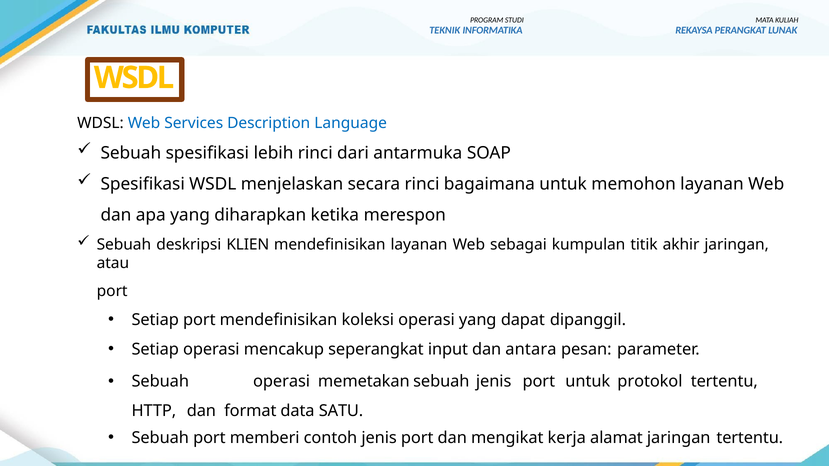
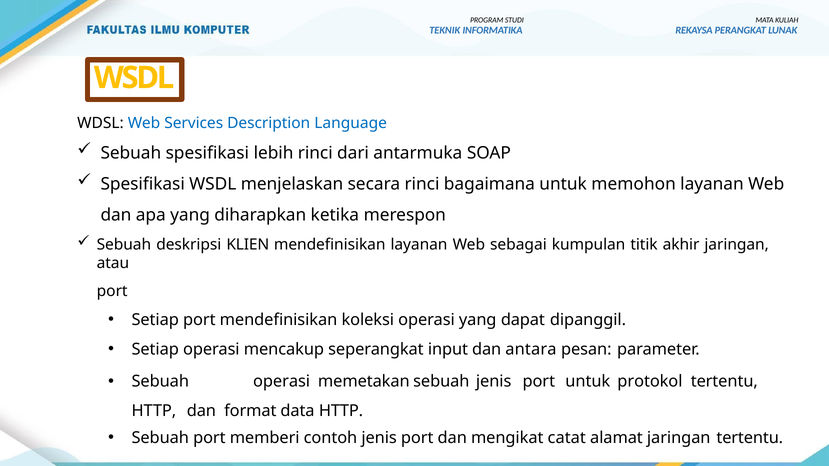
data SATU: SATU -> HTTP (341, 411)
kerja: kerja -> catat (567, 438)
